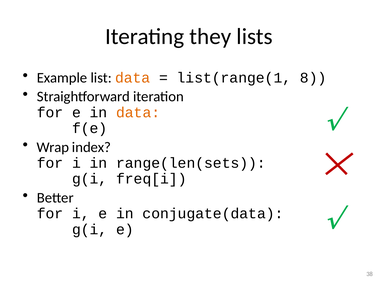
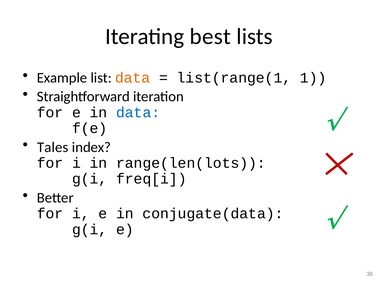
they: they -> best (210, 37)
8: 8 -> 1 (313, 78)
data colour: orange -> blue (138, 113)
Wrap: Wrap -> Tales (53, 147)
range(len(sets: range(len(sets -> range(len(lots (191, 163)
